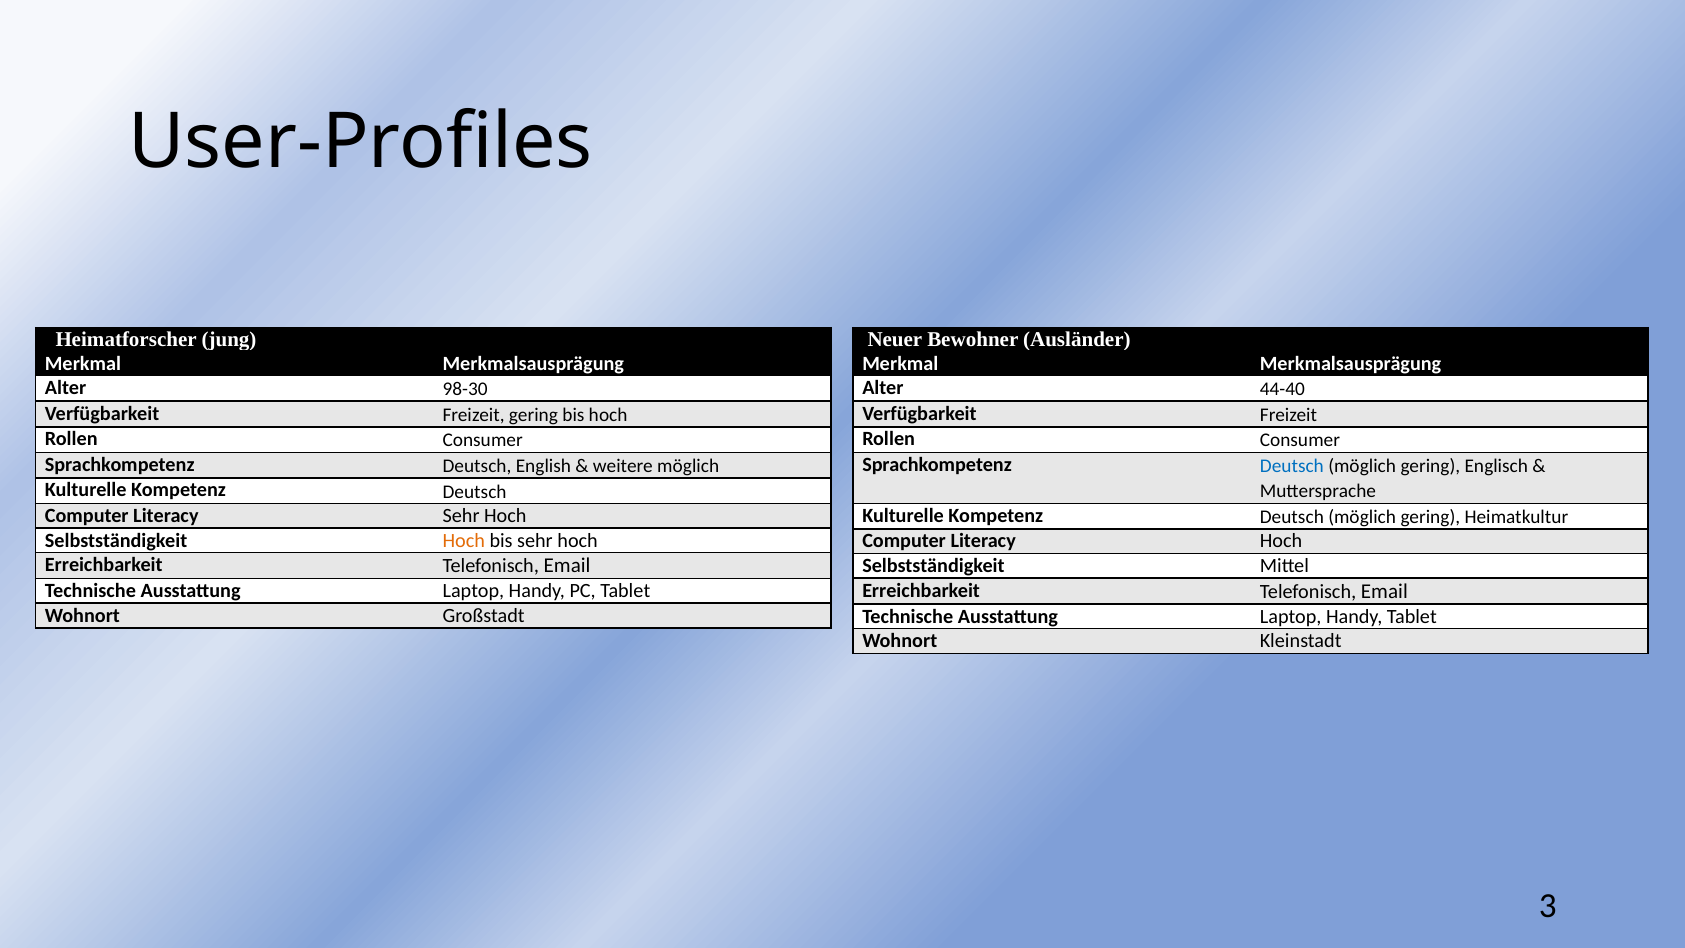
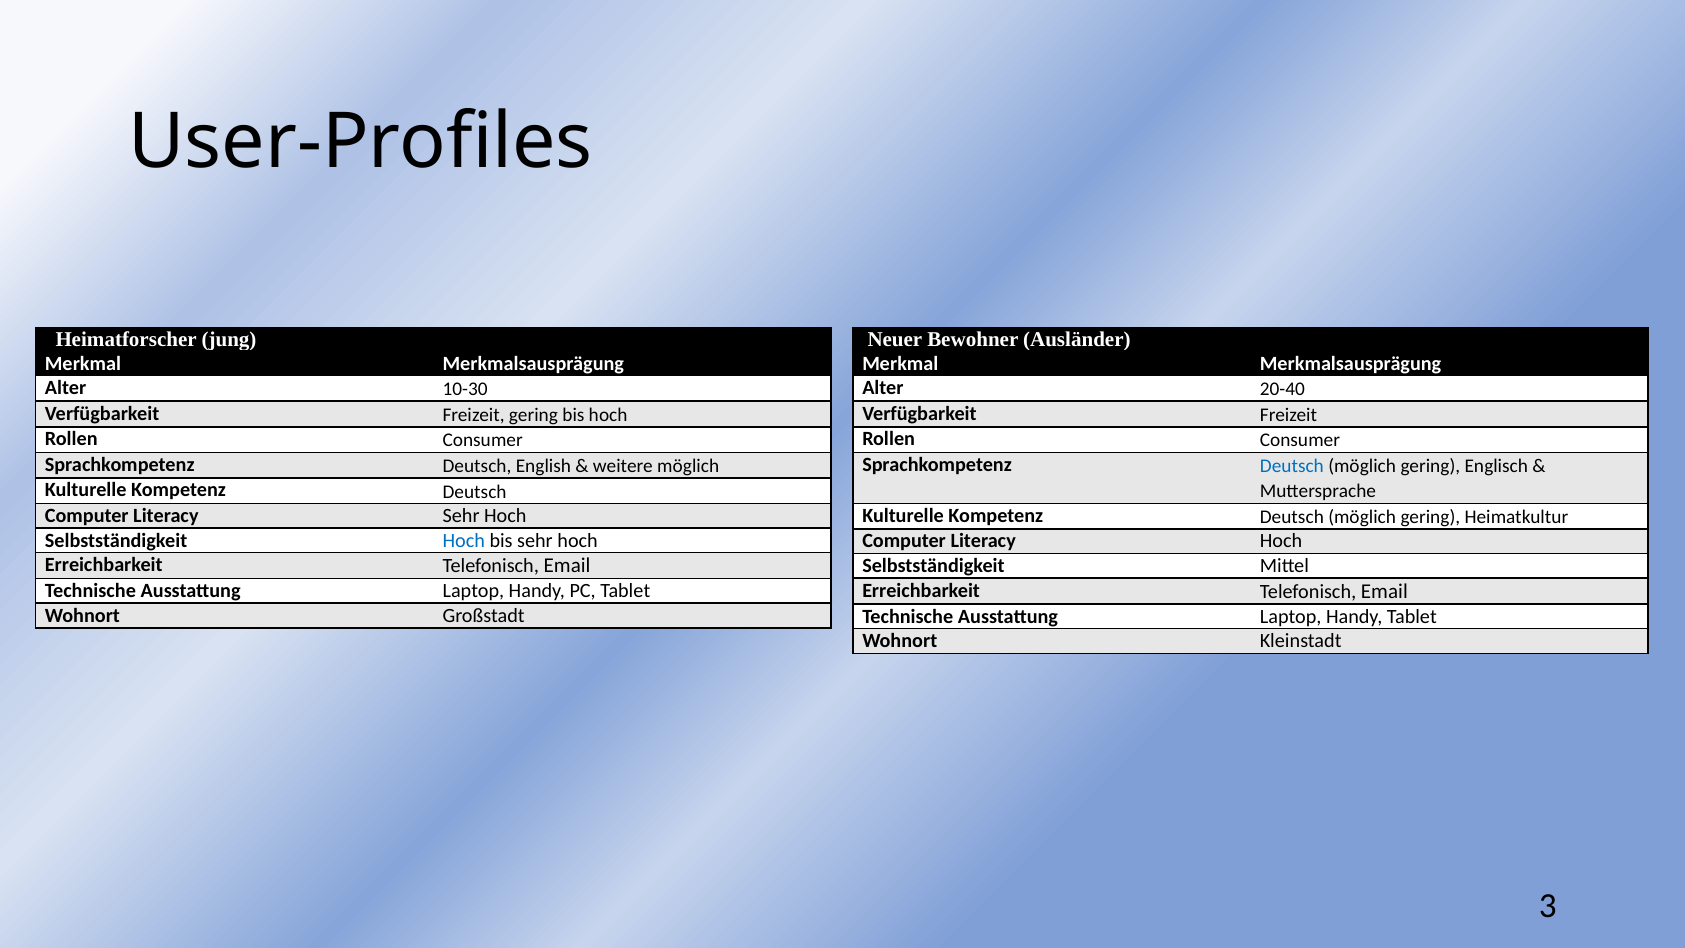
98-30: 98-30 -> 10-30 (465, 389)
44-40: 44-40 -> 20-40 (1282, 389)
Hoch colour: orange -> blue (464, 540)
